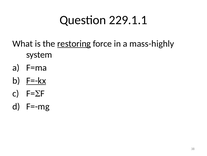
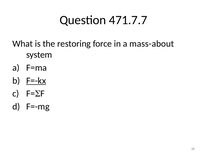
229.1.1: 229.1.1 -> 471.7.7 (128, 20)
restoring underline: present -> none (74, 43)
mass-highly: mass-highly -> mass-about (152, 43)
